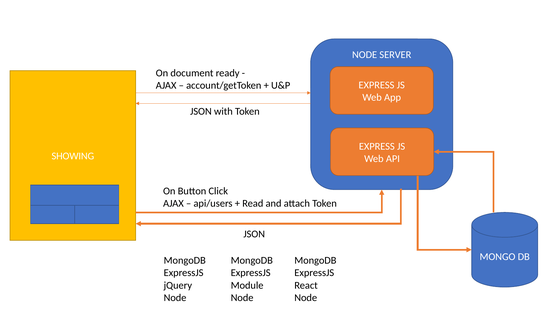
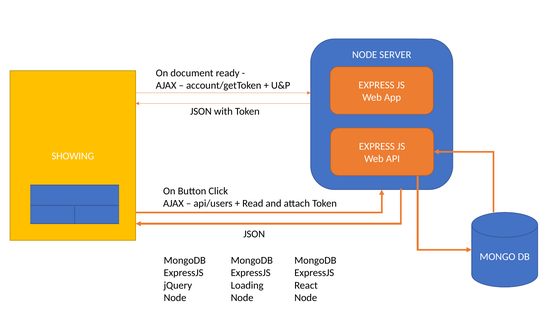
Module: Module -> Loading (247, 285)
